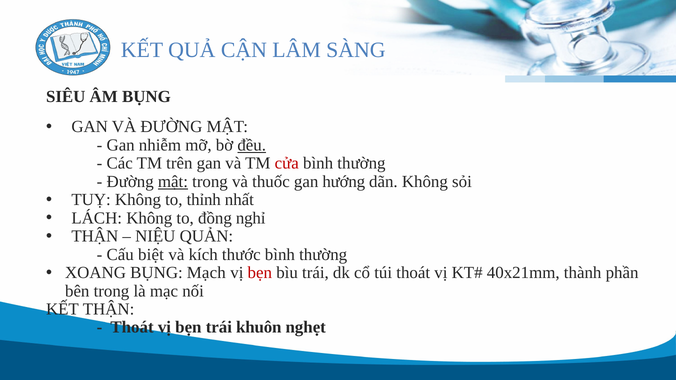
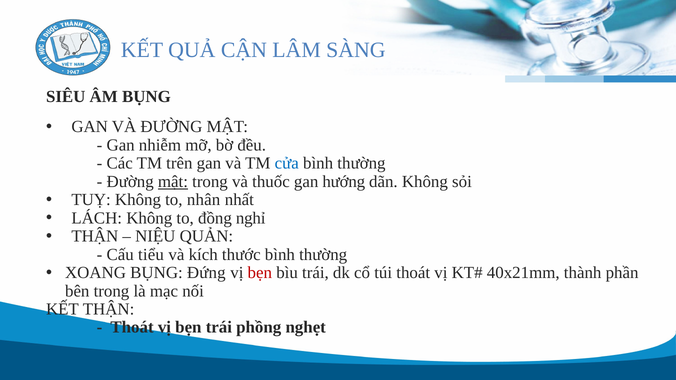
đều underline: present -> none (252, 145)
cửa colour: red -> blue (287, 163)
thỉnh: thỉnh -> nhân (204, 200)
biệt: biệt -> tiểu (151, 255)
Mạch: Mạch -> Đứng (206, 273)
khuôn: khuôn -> phồng (259, 328)
